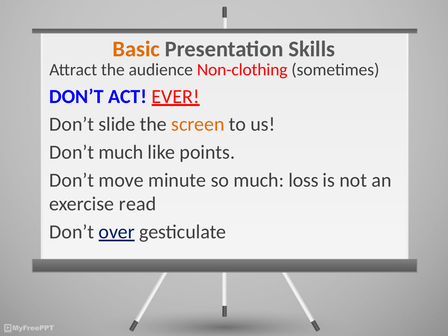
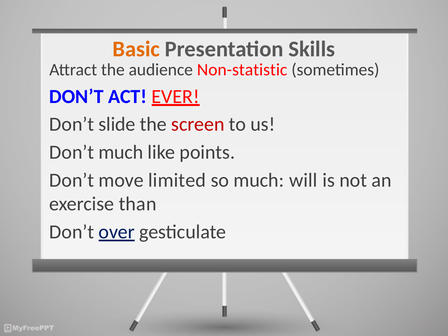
Non-clothing: Non-clothing -> Non-statistic (242, 70)
screen colour: orange -> red (198, 124)
minute: minute -> limited (177, 180)
loss: loss -> will (303, 180)
read: read -> than (138, 204)
